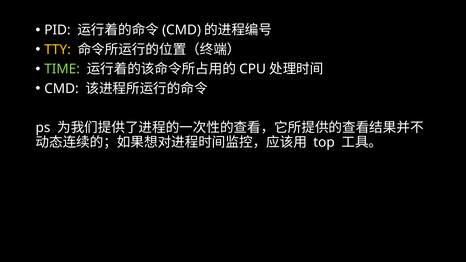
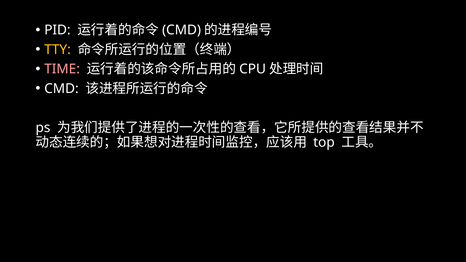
TIME colour: light green -> pink (62, 69)
